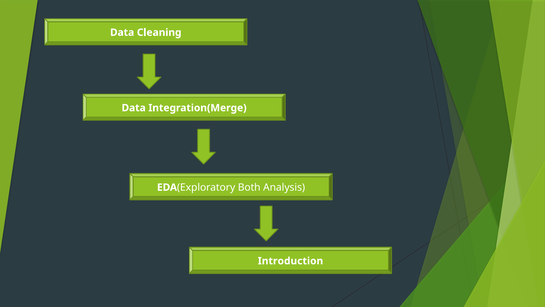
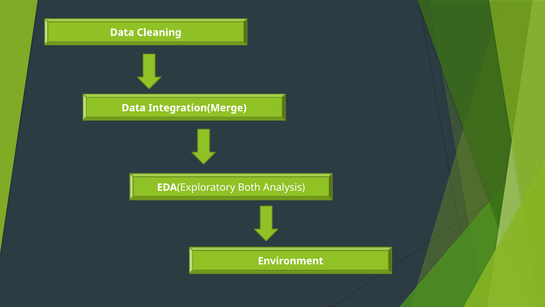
Introduction: Introduction -> Environment (291, 261)
